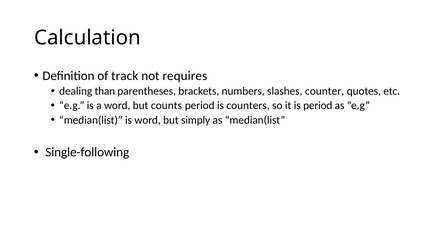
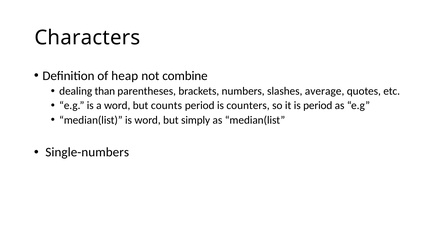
Calculation: Calculation -> Characters (87, 38)
track: track -> heap (125, 76)
requires: requires -> combine (185, 76)
counter: counter -> average (325, 91)
Single-following: Single-following -> Single-numbers (87, 152)
